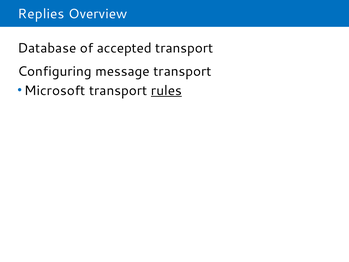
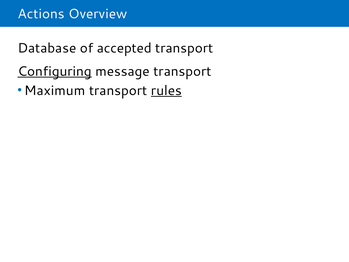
Replies: Replies -> Actions (41, 14)
Configuring underline: none -> present (55, 71)
Microsoft: Microsoft -> Maximum (55, 90)
